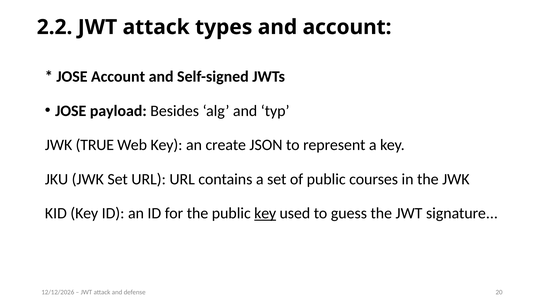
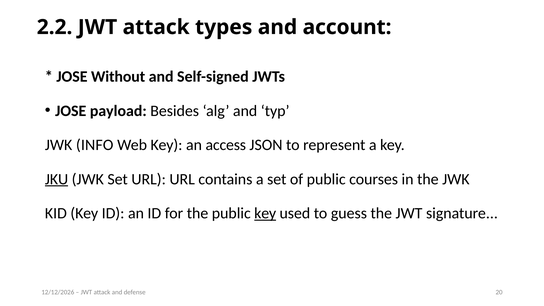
JOSE Account: Account -> Without (118, 77)
TRUE: TRUE -> INFO (95, 145)
create: create -> access (226, 145)
JKU underline: none -> present (57, 179)
